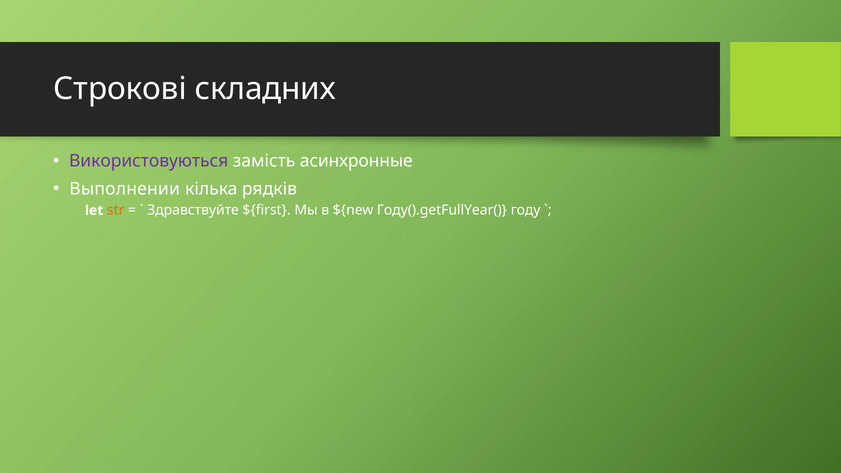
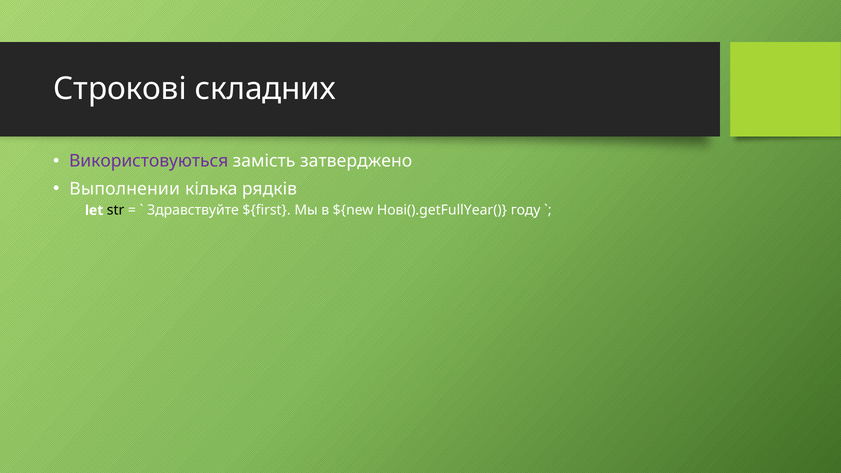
асинхронные: асинхронные -> затверджено (356, 161)
str colour: orange -> black (116, 210)
Году().getFullYear(: Году().getFullYear( -> Нові().getFullYear( (442, 210)
